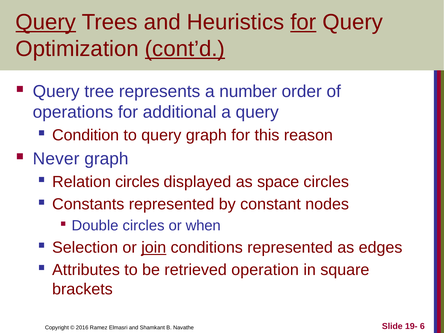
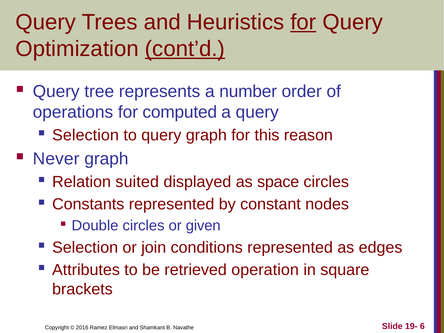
Query underline: present -> none (46, 22)
additional: additional -> computed (180, 112)
Condition: Condition -> Selection (86, 135)
Relation circles: circles -> suited (137, 182)
when: when -> given (203, 226)
join underline: present -> none (154, 248)
